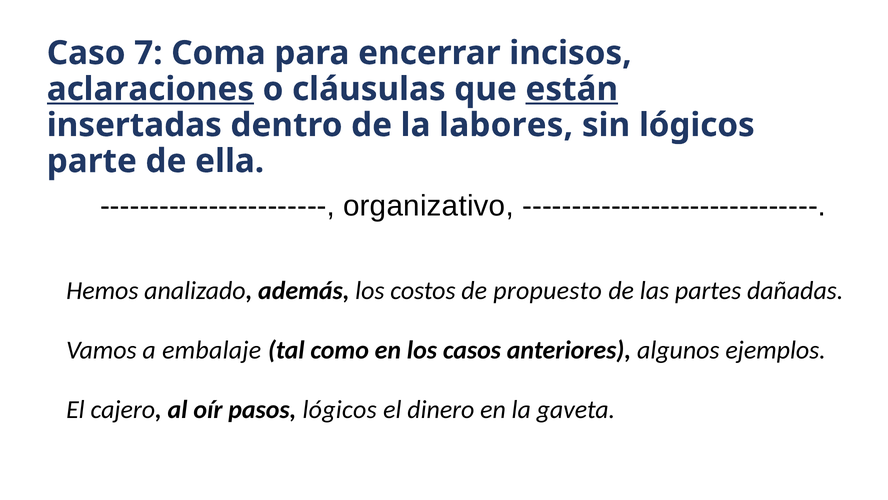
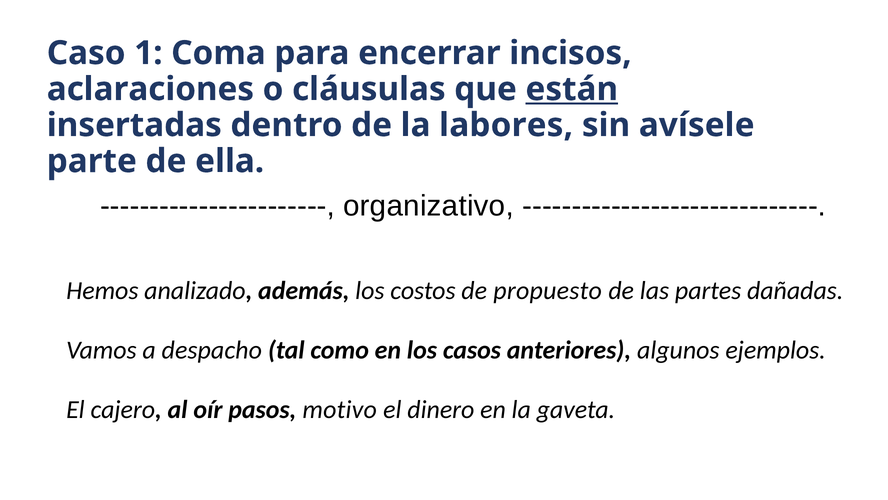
7: 7 -> 1 (148, 53)
aclaraciones underline: present -> none (150, 89)
sin lógicos: lógicos -> avísele (697, 125)
embalaje: embalaje -> despacho (212, 350)
pasos lógicos: lógicos -> motivo (340, 410)
